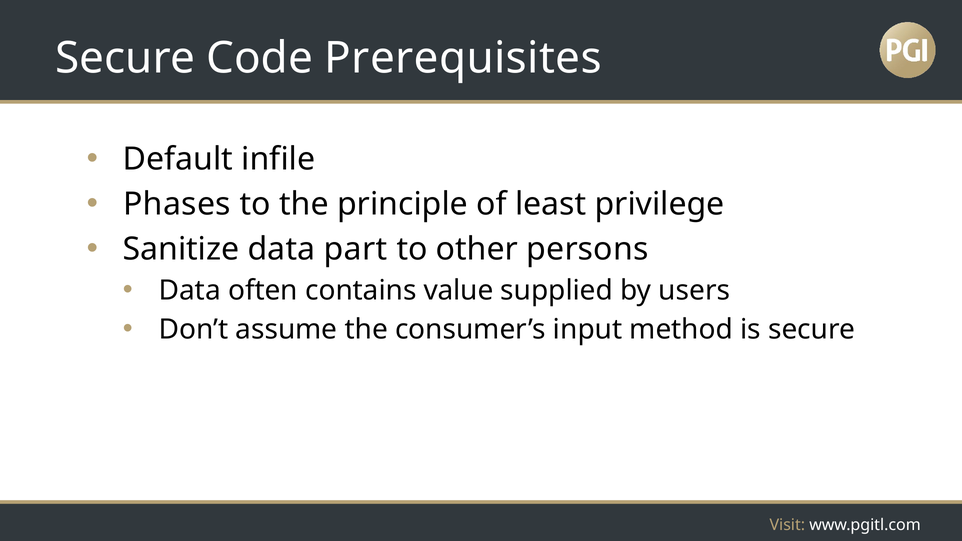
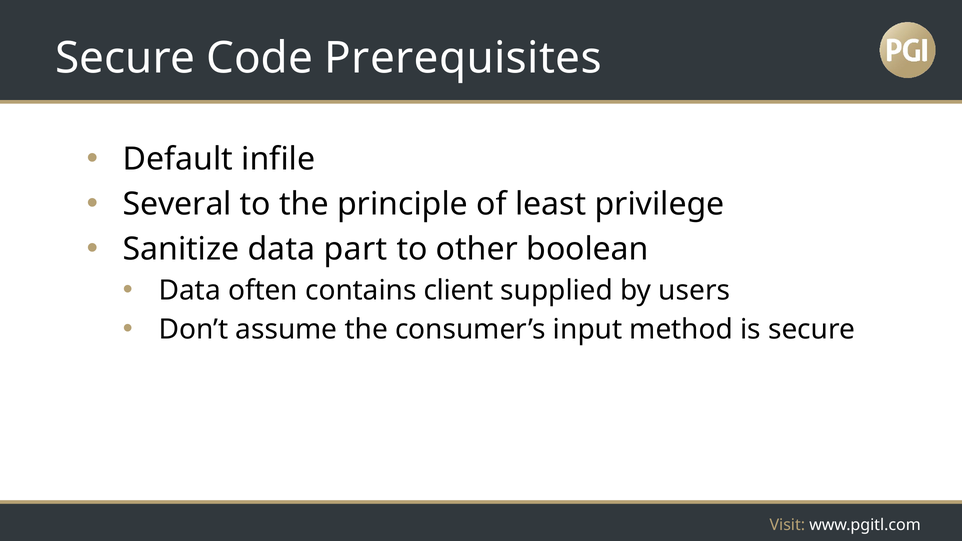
Phases: Phases -> Several (177, 204)
persons: persons -> boolean (588, 249)
value: value -> client (459, 291)
